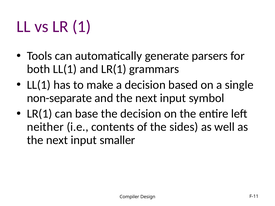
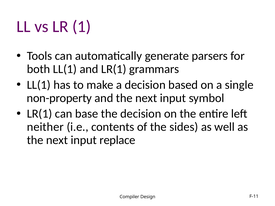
non-separate: non-separate -> non-property (59, 98)
smaller: smaller -> replace (117, 140)
